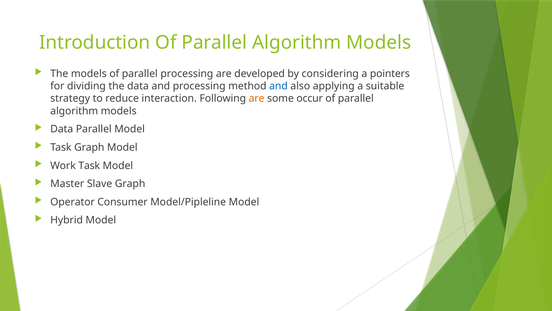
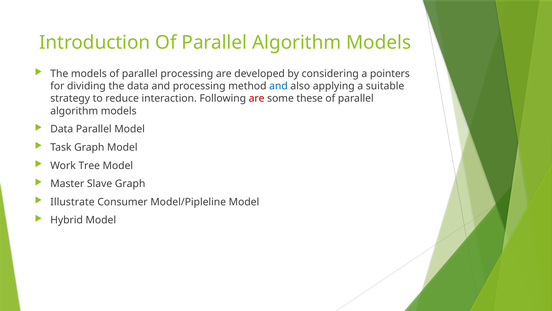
are colour: orange -> red (257, 98)
occur: occur -> these (310, 98)
Work Task: Task -> Tree (89, 165)
Operator: Operator -> Illustrate (72, 202)
